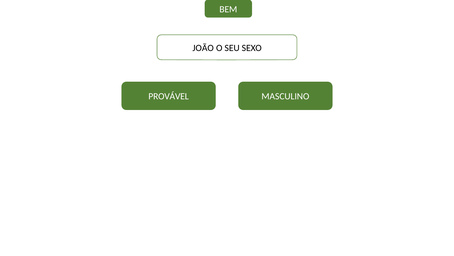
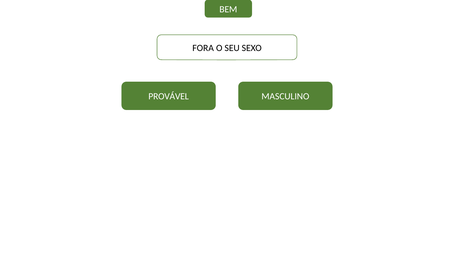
JOÃO: JOÃO -> FORA (203, 48)
